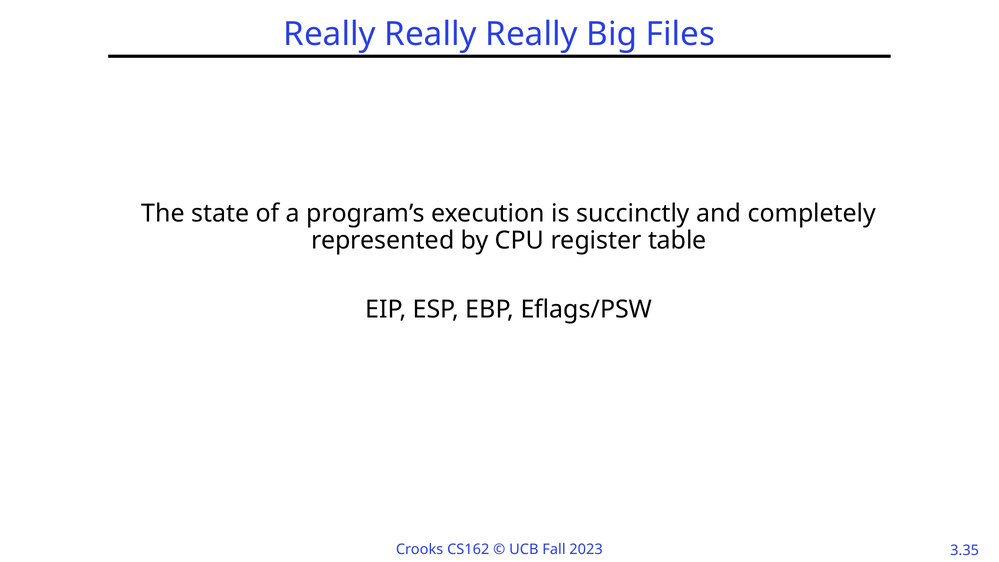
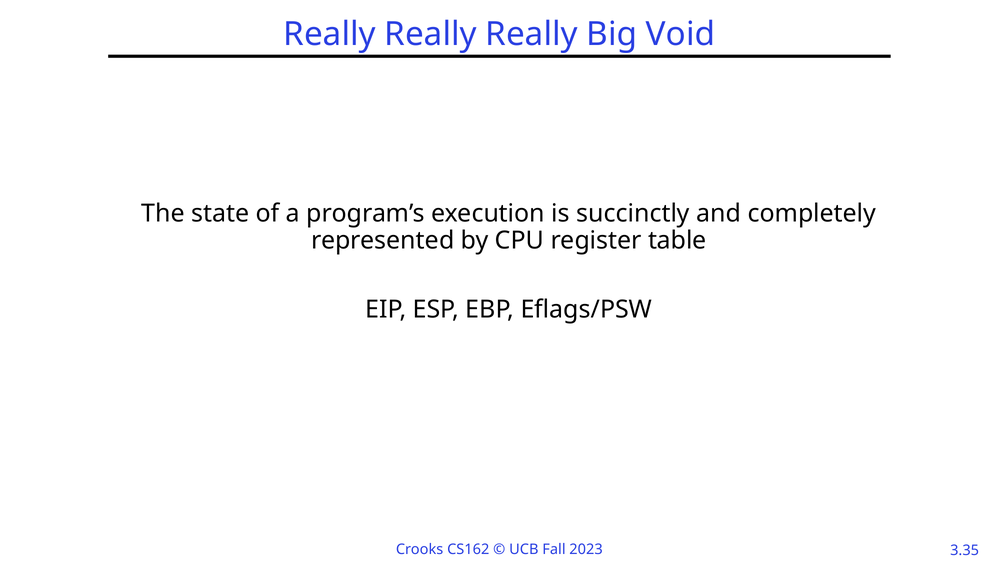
Files: Files -> Void (680, 34)
